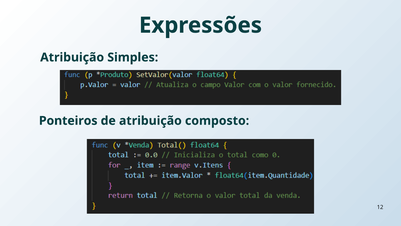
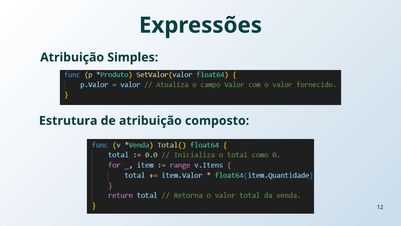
Ponteiros: Ponteiros -> Estrutura (68, 121)
